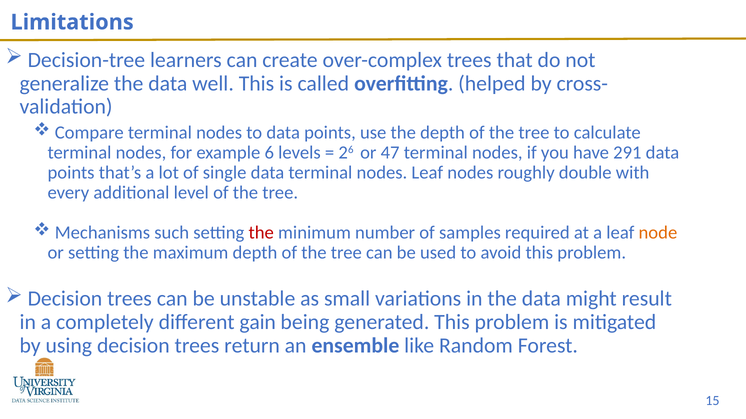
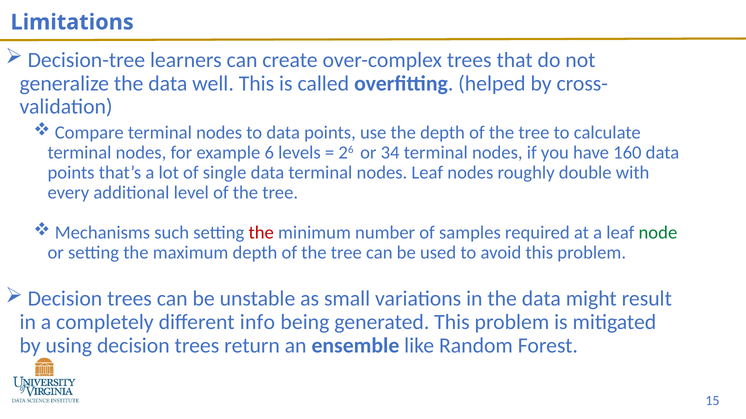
47: 47 -> 34 (390, 153)
291: 291 -> 160 (627, 153)
node colour: orange -> green (658, 233)
gain: gain -> info (257, 323)
